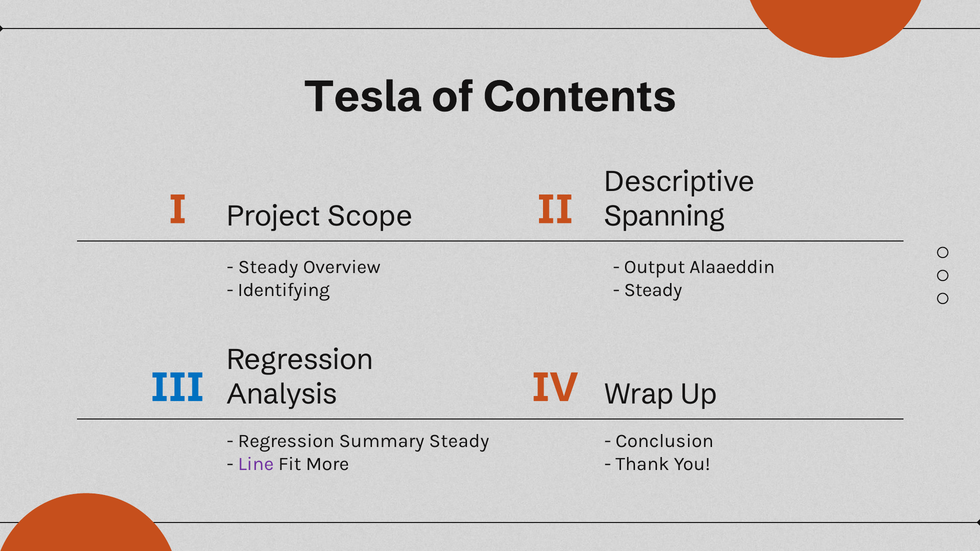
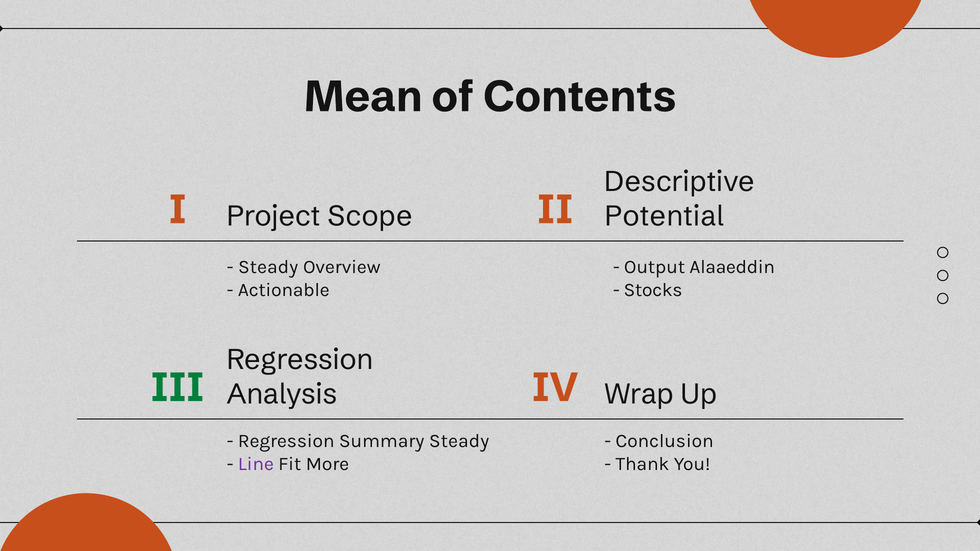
Tesla: Tesla -> Mean (363, 97)
Spanning: Spanning -> Potential (664, 216)
Identifying: Identifying -> Actionable (284, 290)
Steady: Steady -> Stocks (653, 290)
III colour: blue -> green (177, 388)
